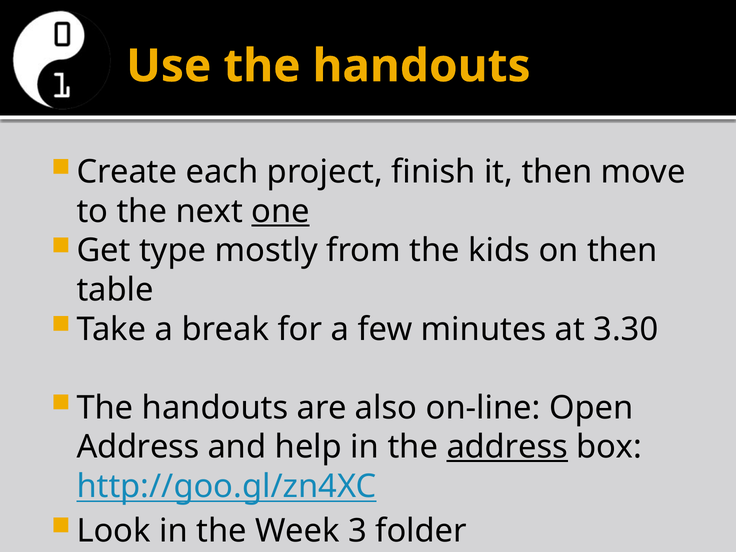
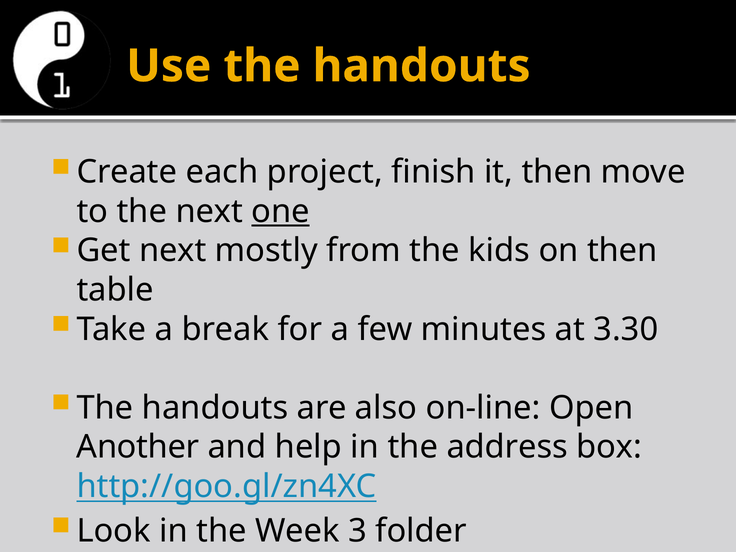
Get type: type -> next (173, 251)
Address: Address -> Another (138, 447)
address underline: present -> none (507, 447)
